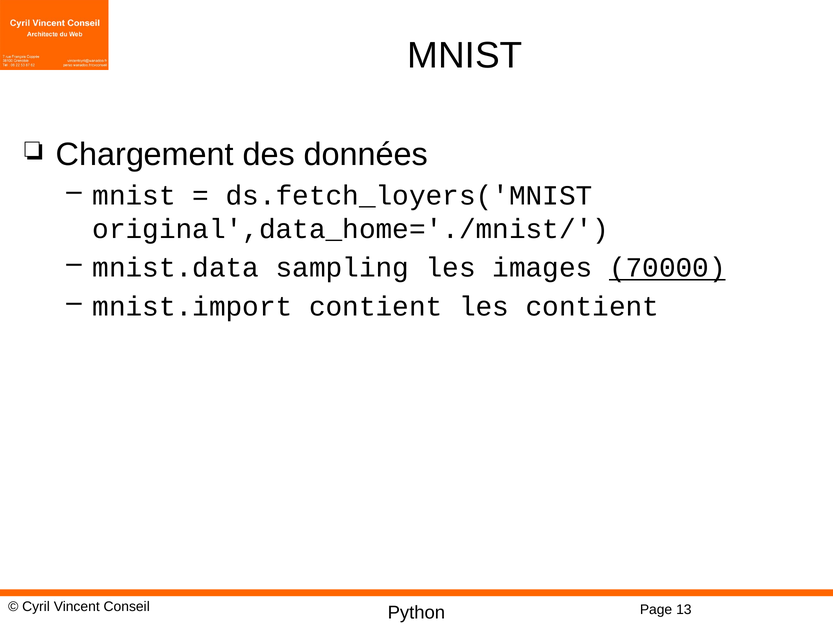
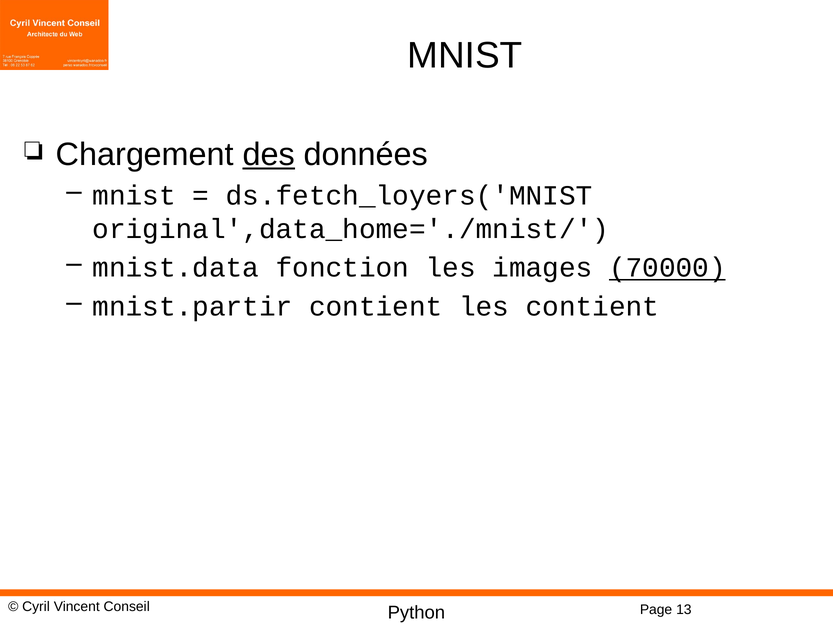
des underline: none -> present (269, 155)
sampling: sampling -> fonction (342, 268)
mnist.import: mnist.import -> mnist.partir (192, 307)
